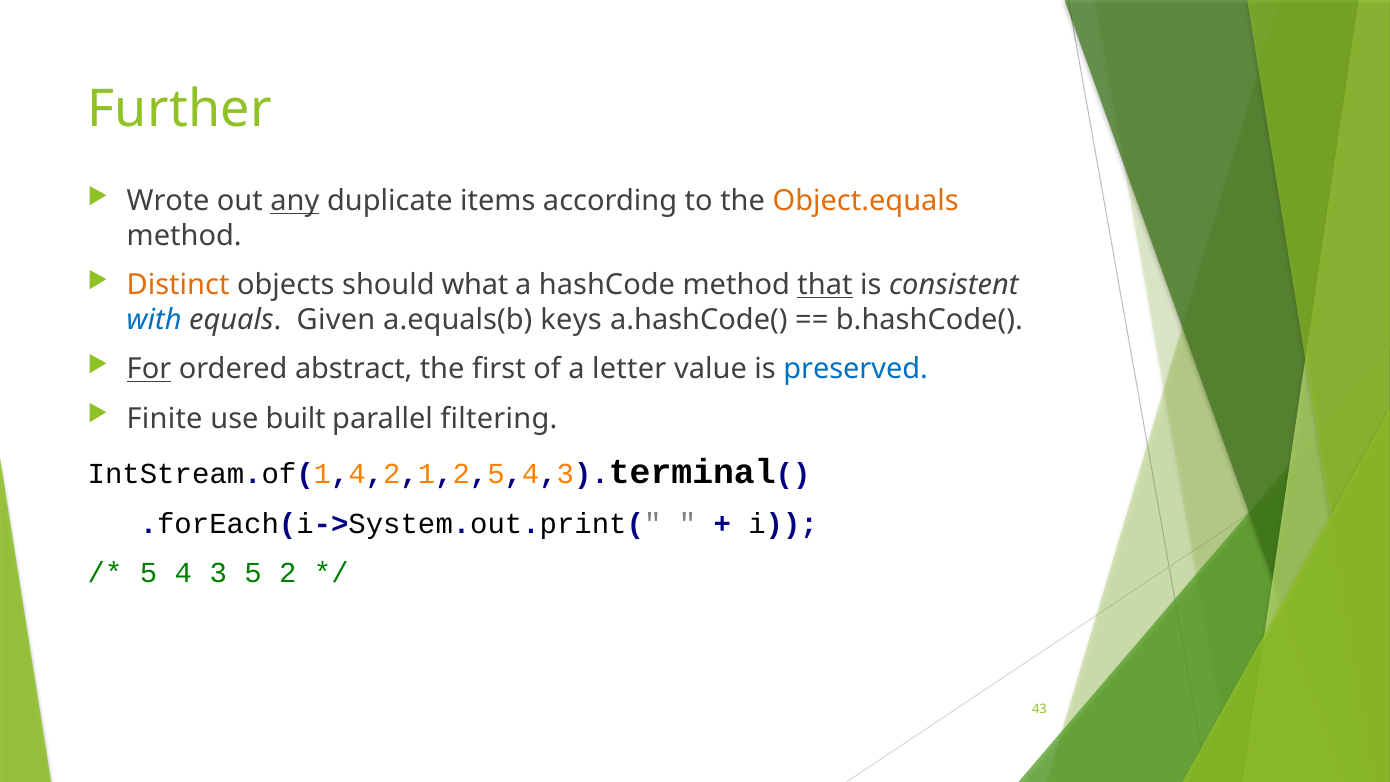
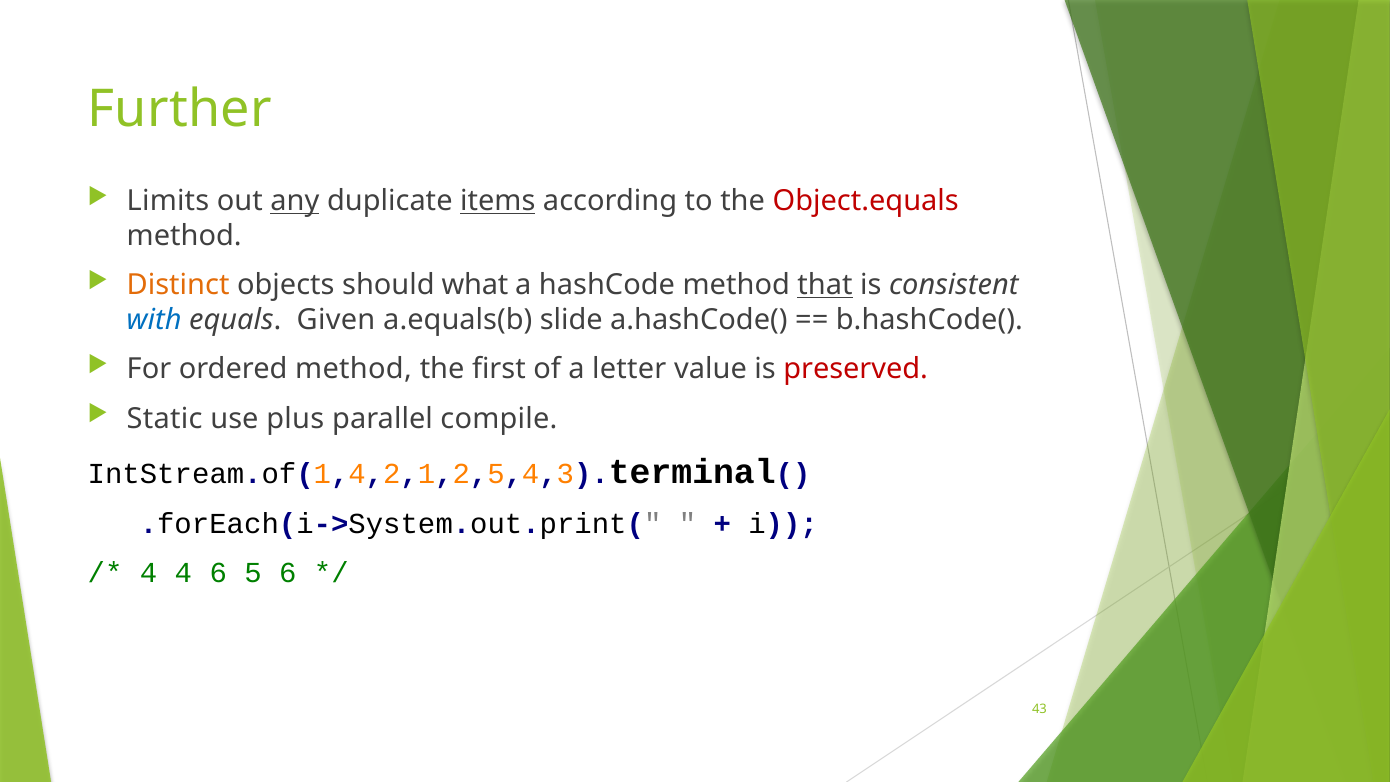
Wrote: Wrote -> Limits (168, 201)
items underline: none -> present (498, 201)
Object.equals colour: orange -> red (866, 201)
keys: keys -> slide (571, 320)
For underline: present -> none (149, 369)
ordered abstract: abstract -> method (353, 369)
preserved colour: blue -> red (856, 369)
Finite: Finite -> Static (165, 418)
built: built -> plus (295, 418)
filtering: filtering -> compile (499, 418)
5: 5 -> 4 (148, 573)
4 3: 3 -> 6 (218, 573)
5 2: 2 -> 6 (288, 573)
